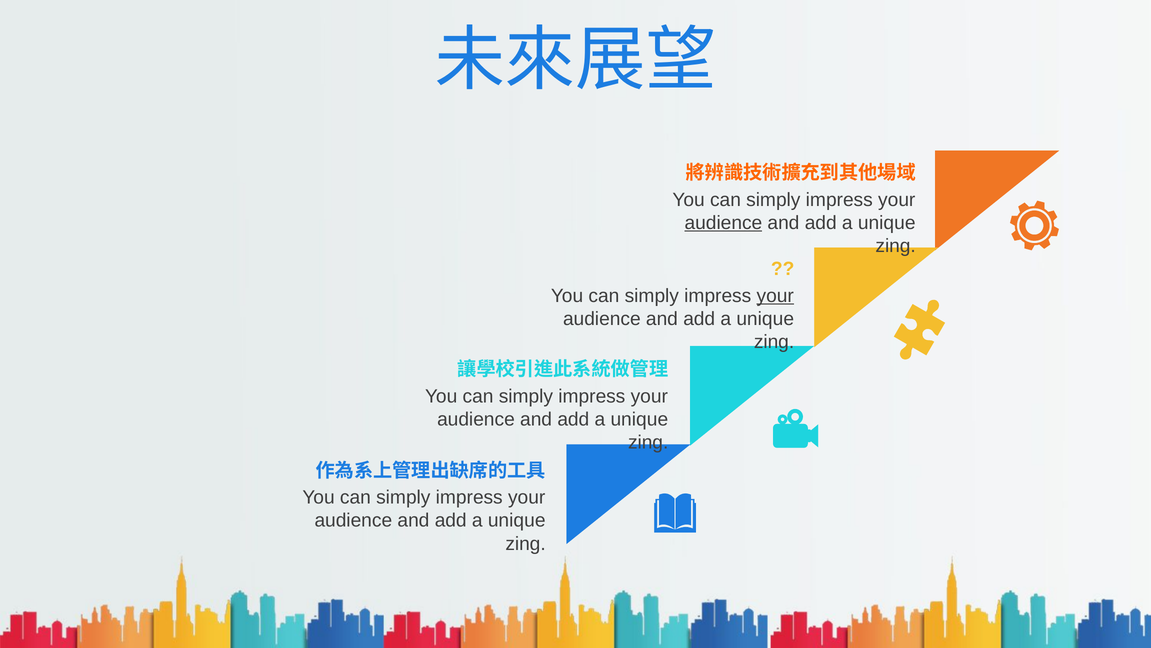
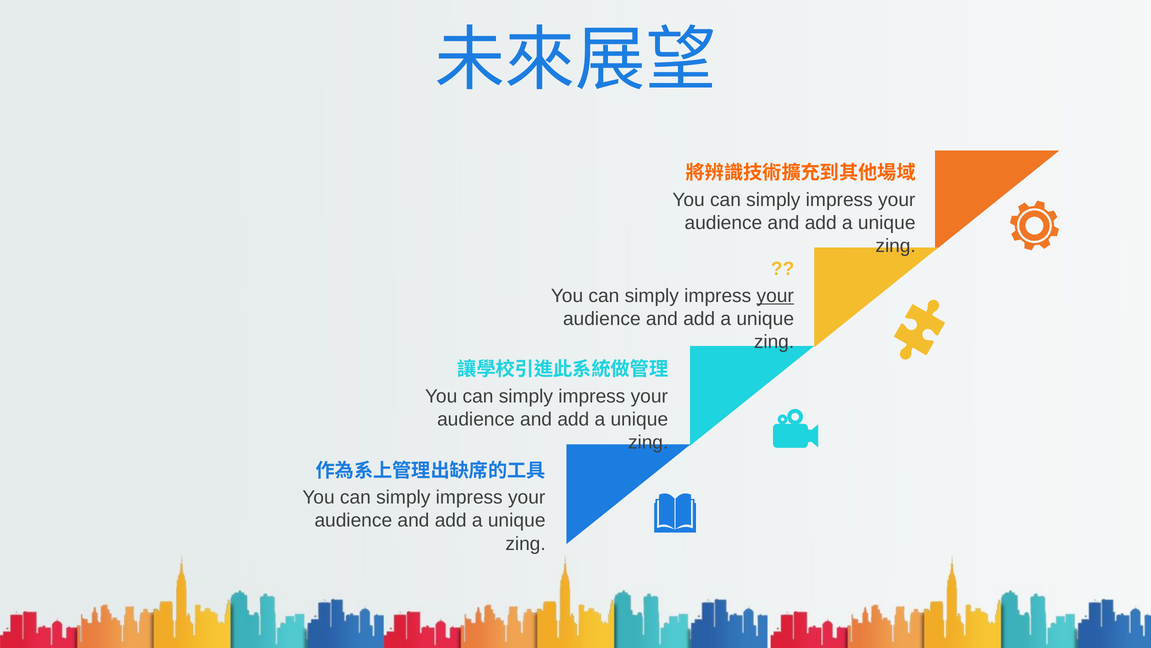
audience underline: present -> none (723, 223)
